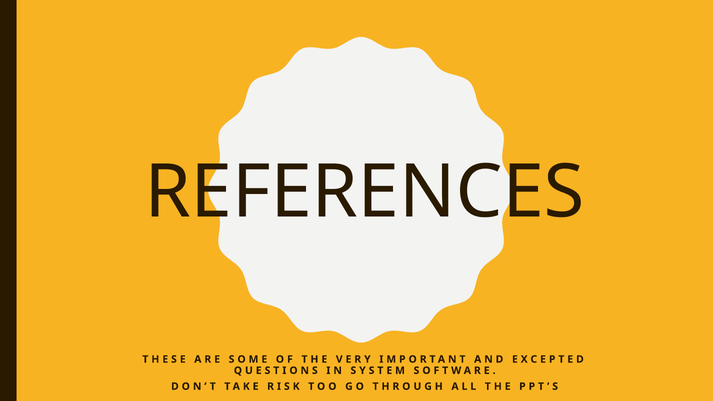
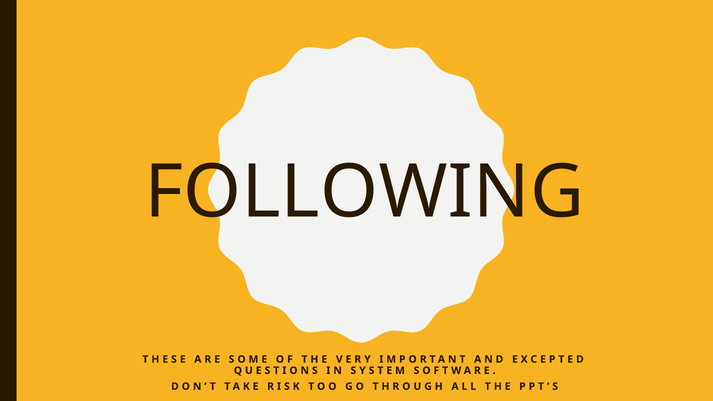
REFERENCES: REFERENCES -> FOLLOWING (364, 192)
